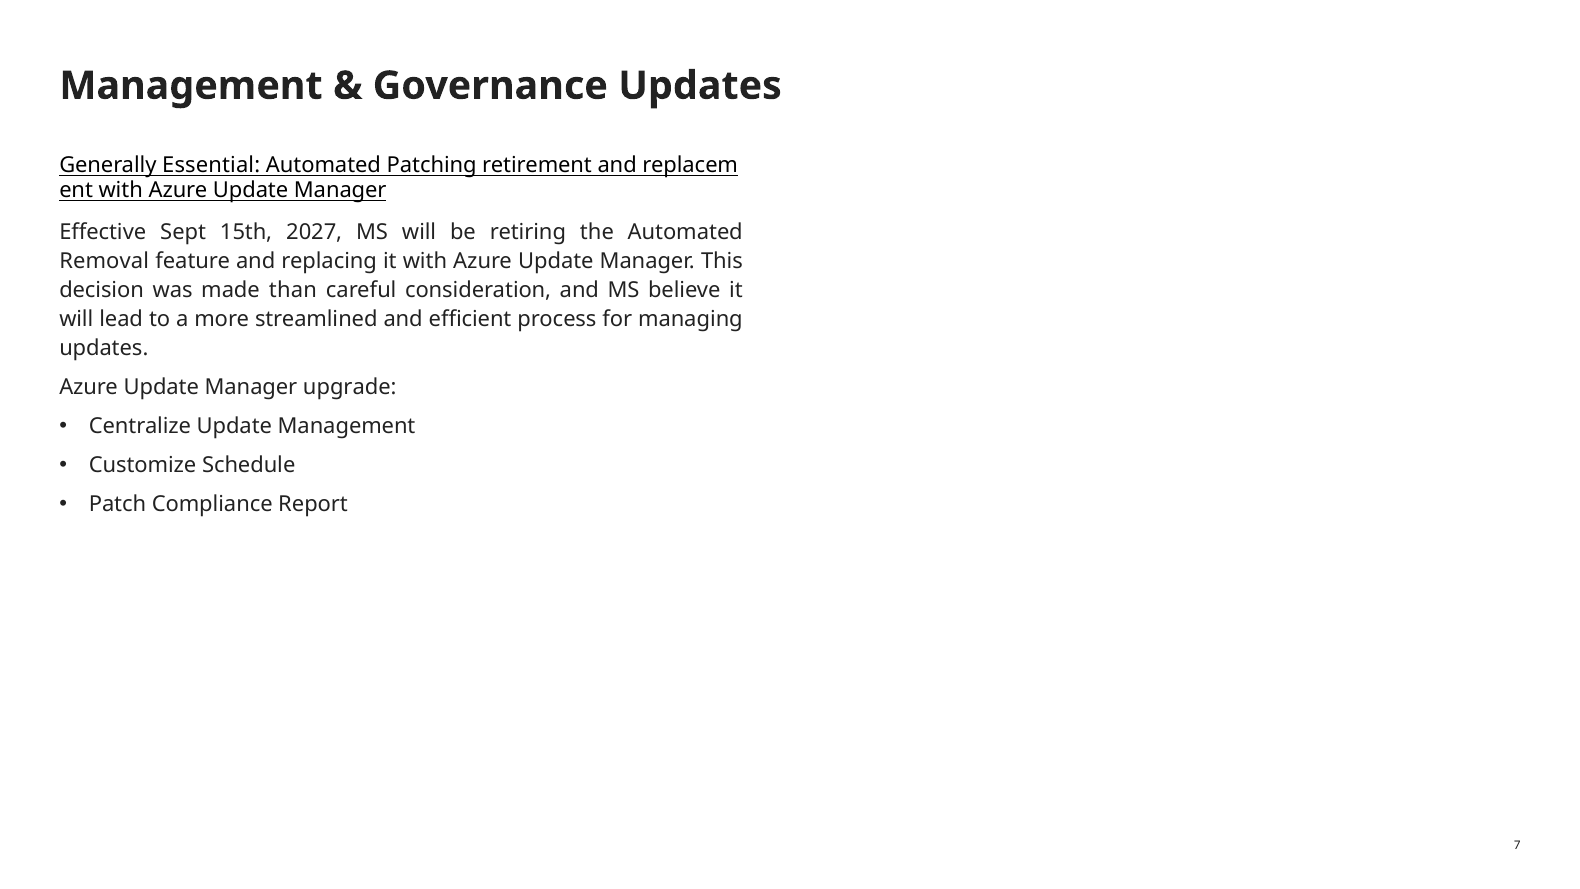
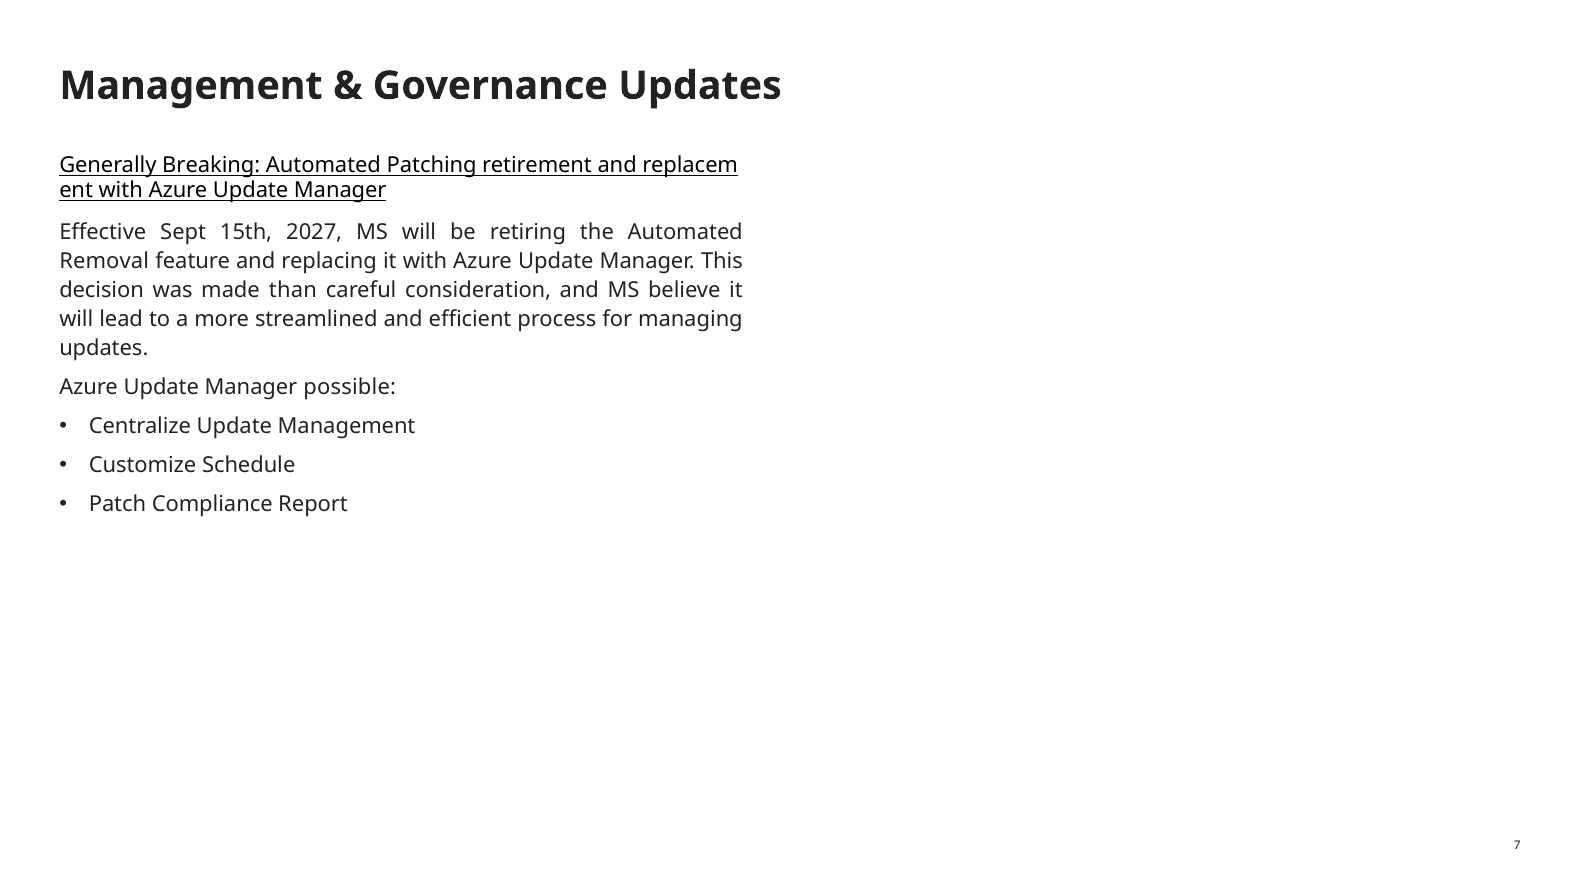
Essential: Essential -> Breaking (211, 165)
upgrade: upgrade -> possible (350, 387)
